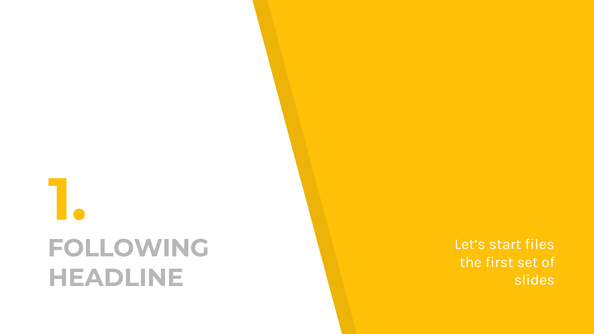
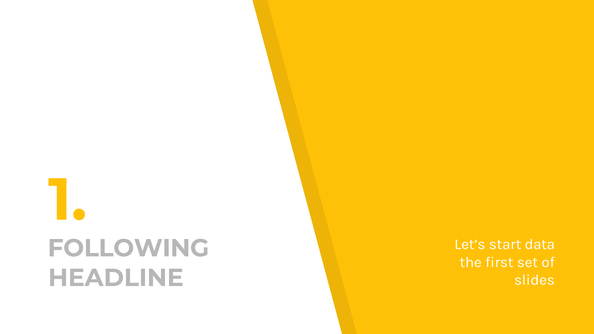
files: files -> data (540, 245)
